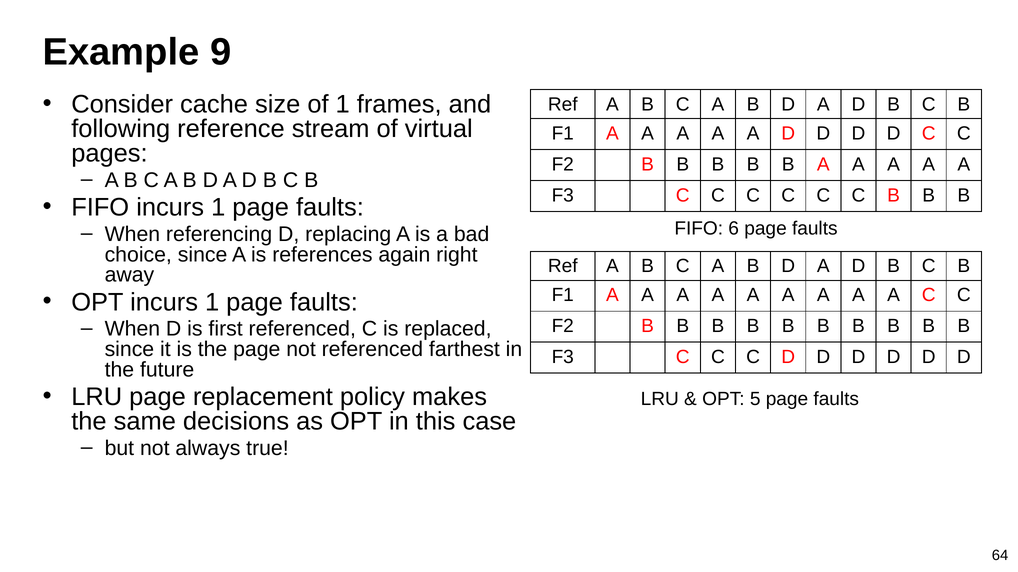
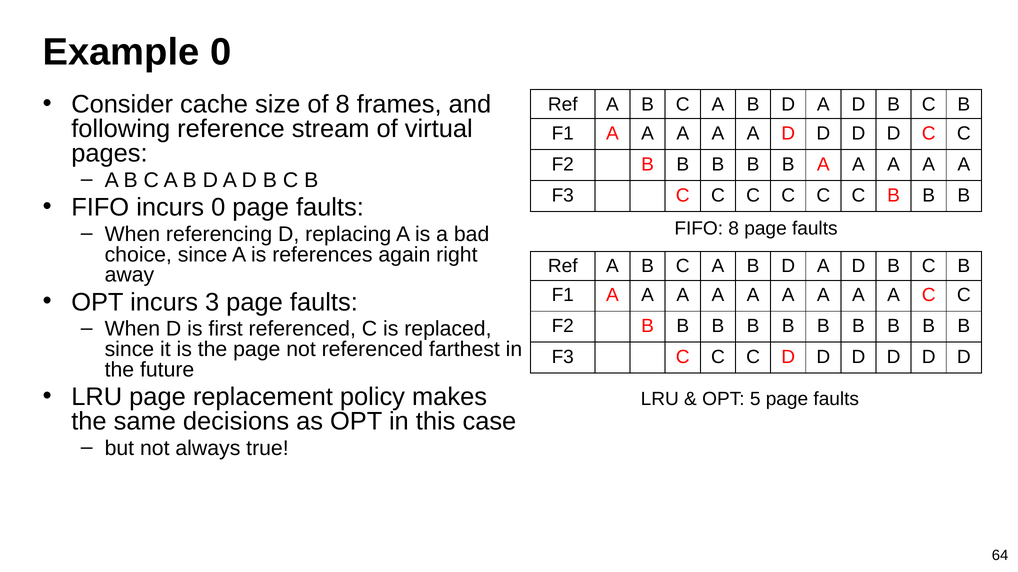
Example 9: 9 -> 0 (221, 52)
of 1: 1 -> 8 (343, 105)
FIFO incurs 1: 1 -> 0 (218, 208)
FIFO 6: 6 -> 8 (734, 229)
OPT incurs 1: 1 -> 3 (212, 302)
